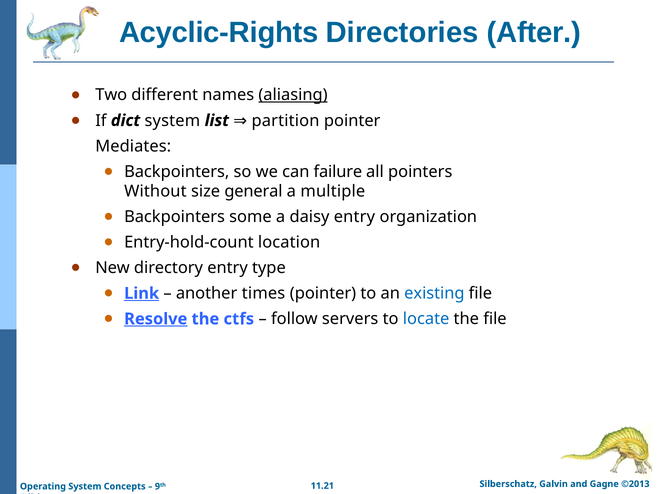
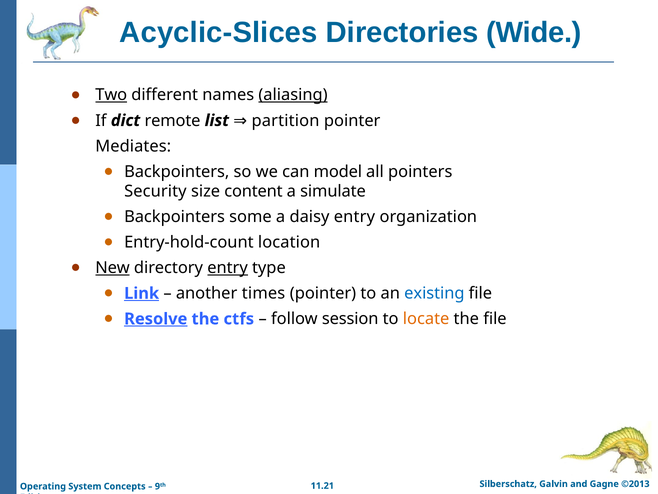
Acyclic-Rights: Acyclic-Rights -> Acyclic-Slices (219, 32)
After: After -> Wide (534, 32)
Two underline: none -> present (111, 95)
dict system: system -> remote (173, 120)
failure: failure -> model (338, 171)
Without: Without -> Security (155, 191)
general: general -> content (253, 191)
multiple: multiple -> simulate (333, 191)
New underline: none -> present (113, 268)
entry underline: none -> present (228, 268)
servers: servers -> session (350, 319)
locate colour: blue -> orange (426, 319)
